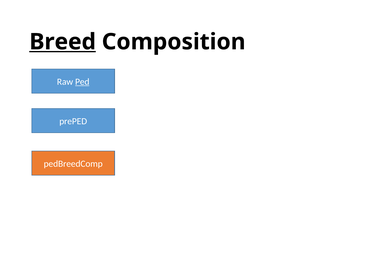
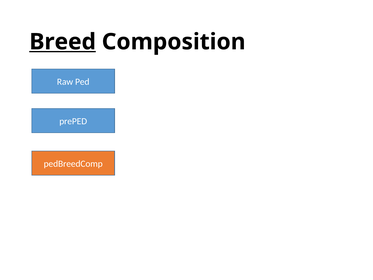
Ped underline: present -> none (82, 82)
